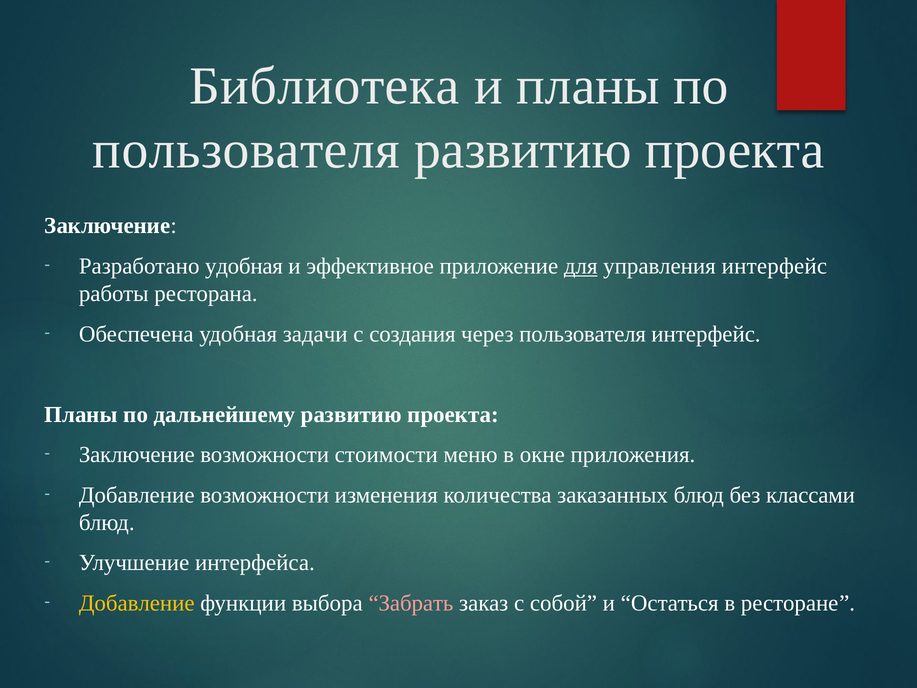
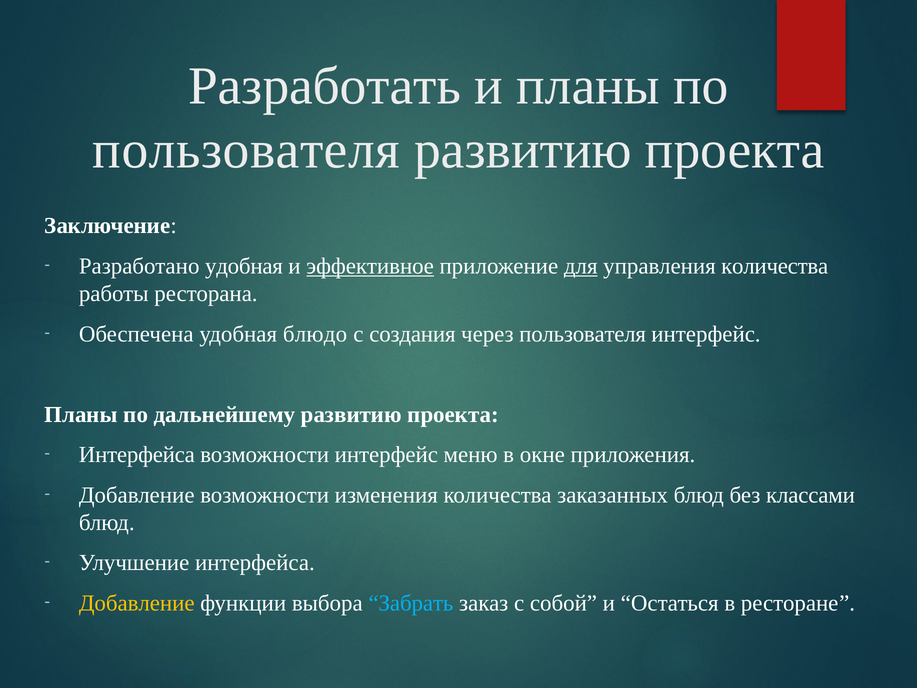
Библиотека: Библиотека -> Разработать (325, 86)
эффективное underline: none -> present (370, 266)
управления интерфейс: интерфейс -> количества (775, 266)
задачи: задачи -> блюдо (315, 334)
Заключение: Заключение -> Интерфейса (137, 455)
возможности стоимости: стоимости -> интерфейс (386, 455)
Забрать colour: pink -> light blue (411, 603)
